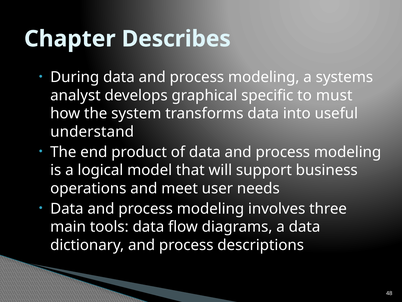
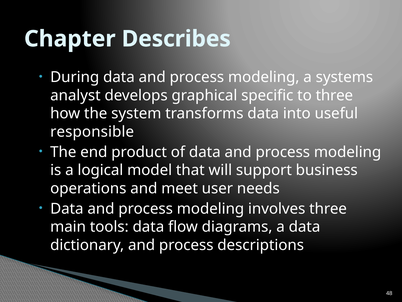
to must: must -> three (334, 95)
understand: understand -> responsible (92, 132)
